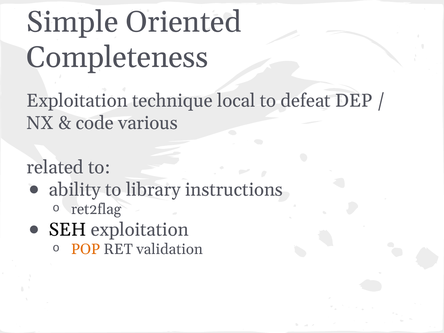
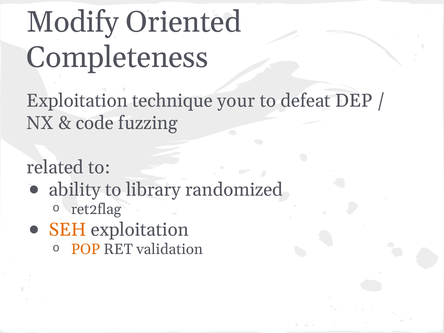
Simple: Simple -> Modify (73, 22)
local: local -> your (236, 101)
various: various -> fuzzing (148, 123)
instructions: instructions -> randomized (234, 190)
SEH colour: black -> orange (68, 230)
